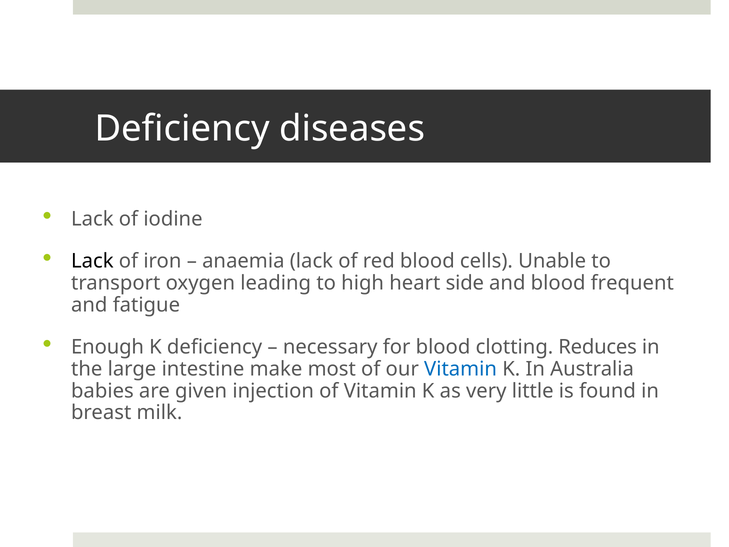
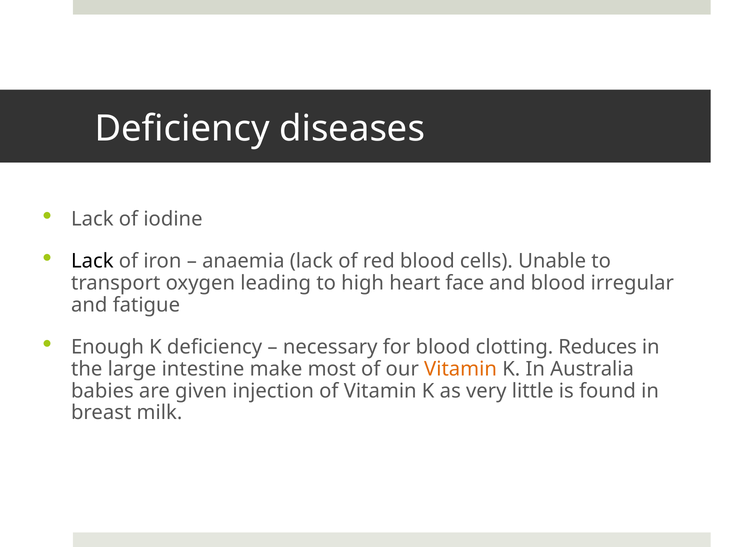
side: side -> face (465, 283)
frequent: frequent -> irregular (632, 283)
Vitamin colour: blue -> orange (461, 369)
